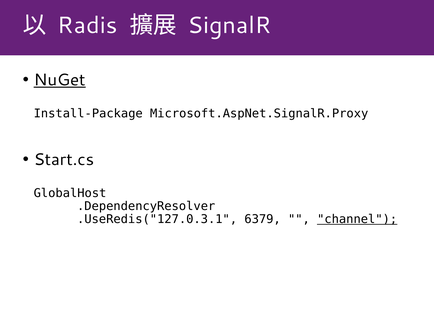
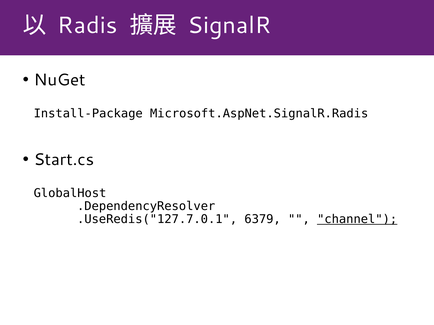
NuGet underline: present -> none (60, 80)
Microsoft.AspNet.SignalR.Proxy: Microsoft.AspNet.SignalR.Proxy -> Microsoft.AspNet.SignalR.Radis (259, 114)
.UseRedis("127.0.3.1: .UseRedis("127.0.3.1 -> .UseRedis("127.7.0.1 (157, 220)
